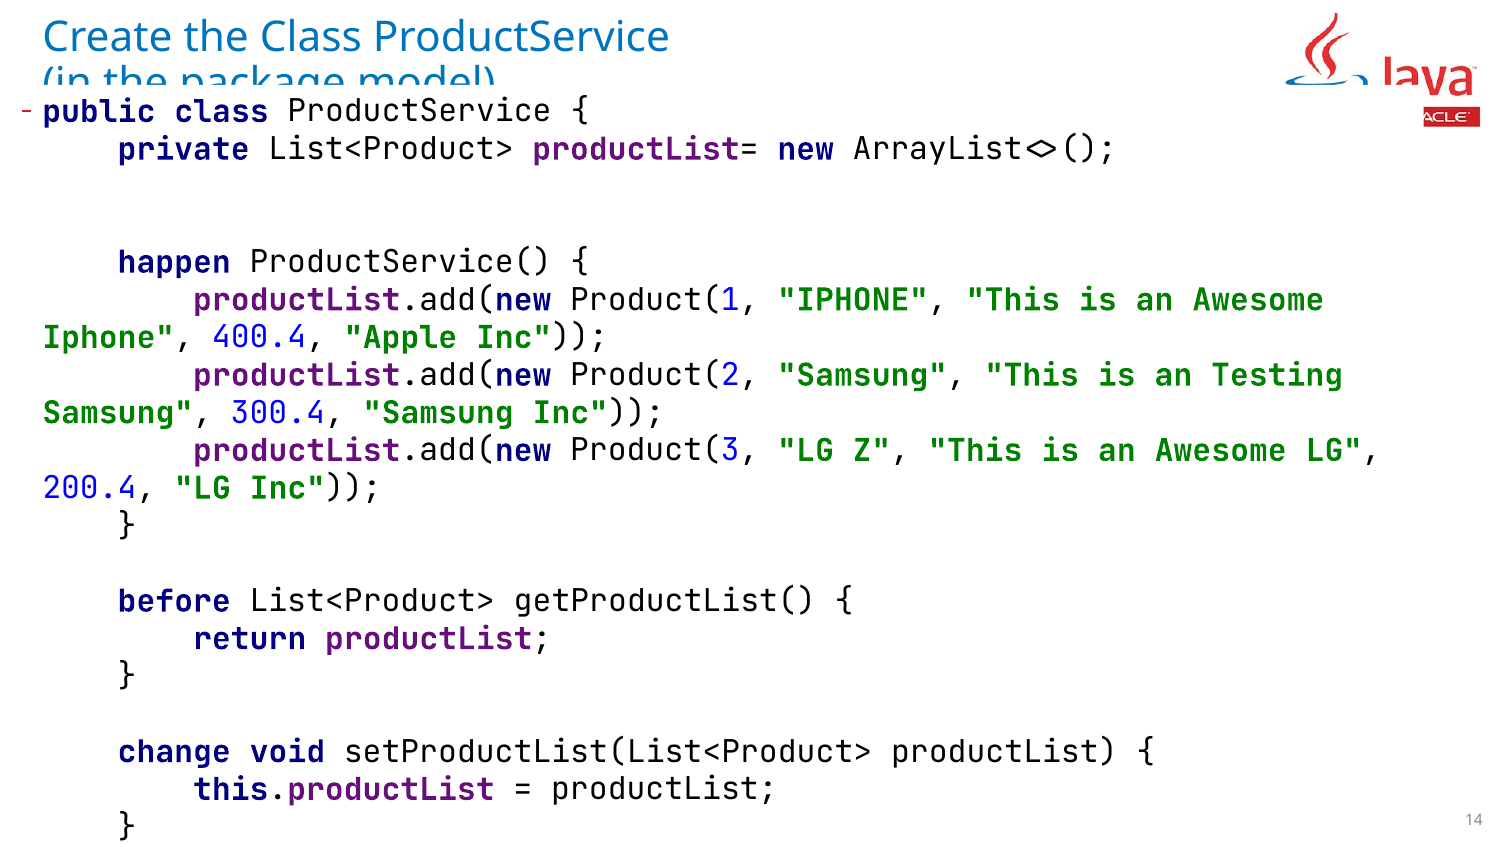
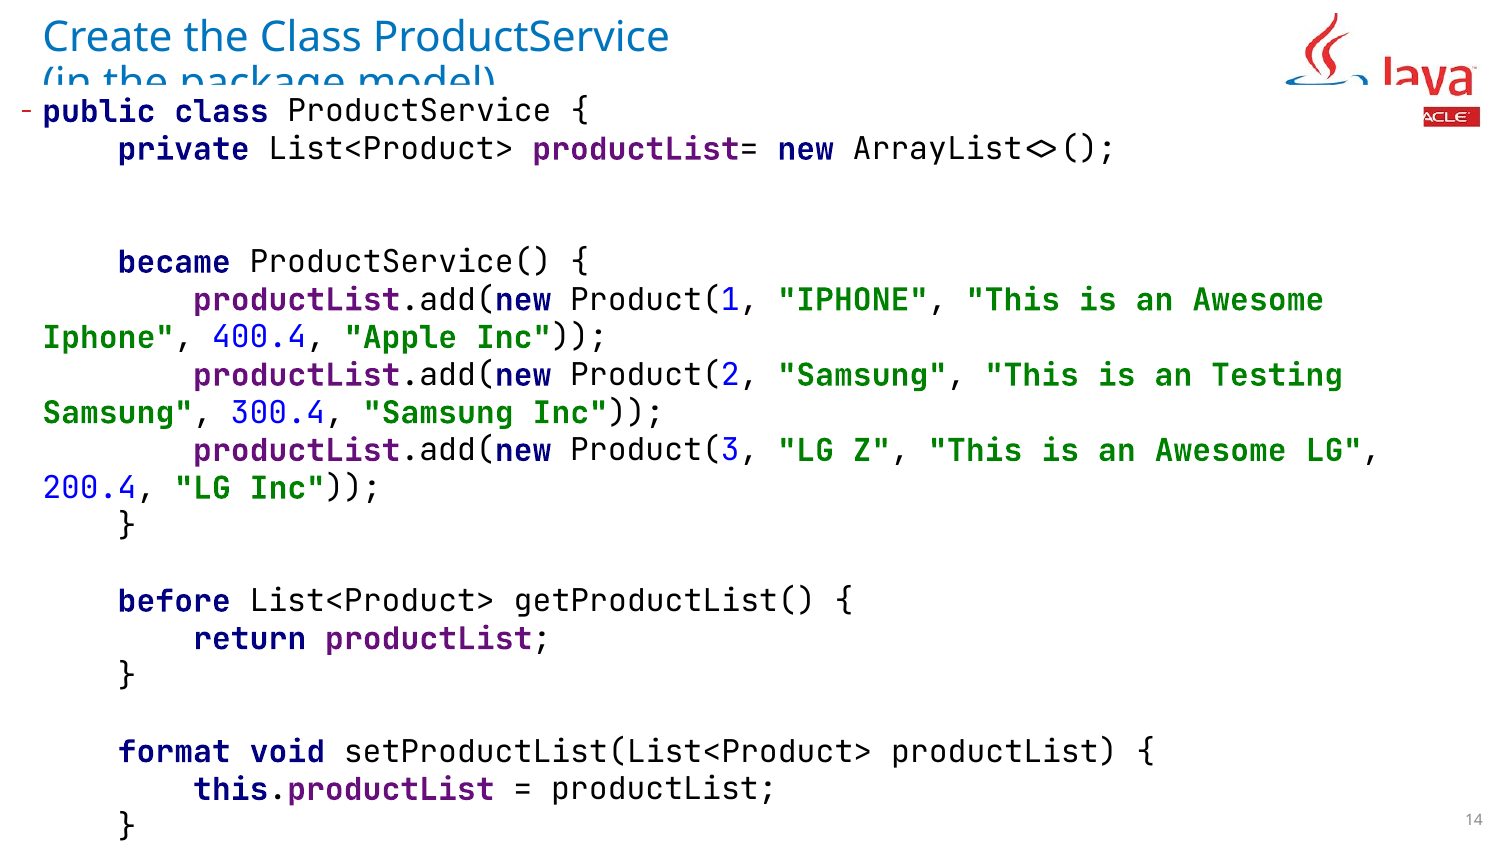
happen: happen -> became (174, 262)
change: change -> format (174, 752)
